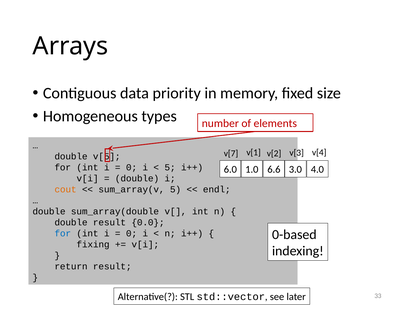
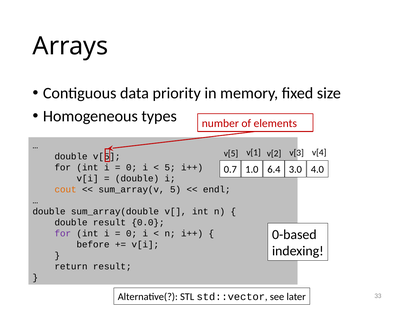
v[7: v[7 -> v[5 (231, 154)
6.0: 6.0 -> 0.7 (230, 170)
6.6: 6.6 -> 6.4 (274, 170)
for colour: blue -> purple (63, 234)
fixing: fixing -> before (93, 245)
